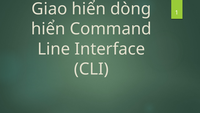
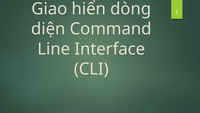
hiển: hiển -> diện (48, 29)
